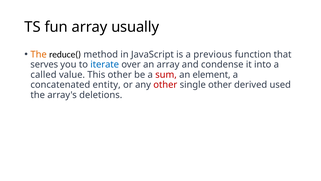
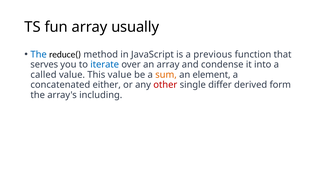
The colour: orange -> blue (39, 54)
This other: other -> value (120, 74)
sum colour: red -> orange (166, 74)
entity: entity -> either (107, 85)
single other: other -> differ (220, 85)
used: used -> form (280, 85)
deletions: deletions -> including (101, 95)
